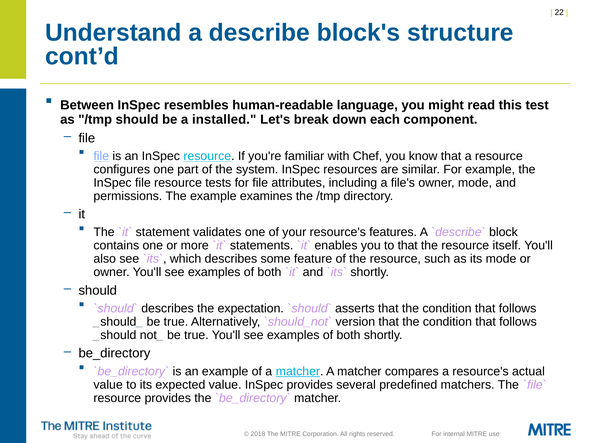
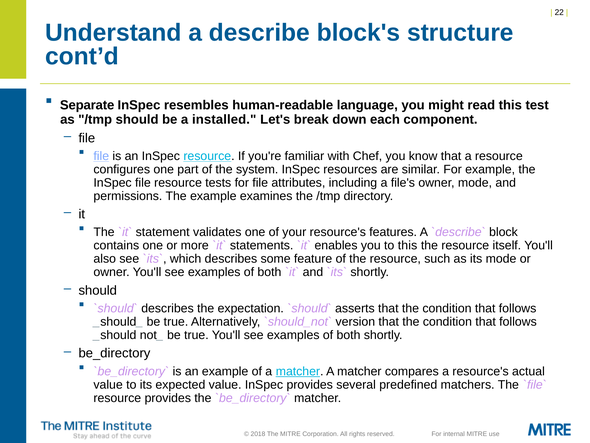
Between: Between -> Separate (87, 105)
to that: that -> this (408, 245)
